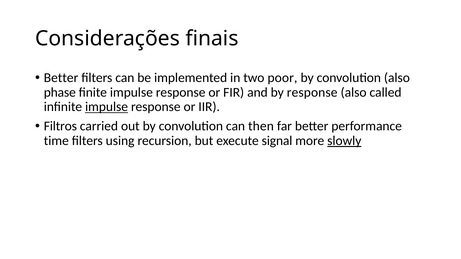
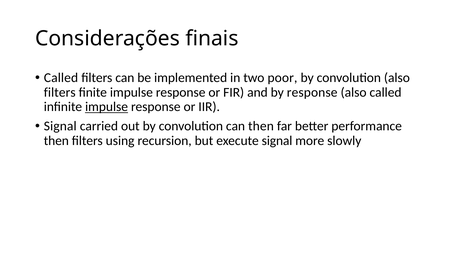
Better: Better -> Called (61, 78)
phase: phase -> filters (60, 92)
Filtros: Filtros -> Signal (60, 126)
time: time -> then (56, 141)
slowly underline: present -> none (344, 141)
